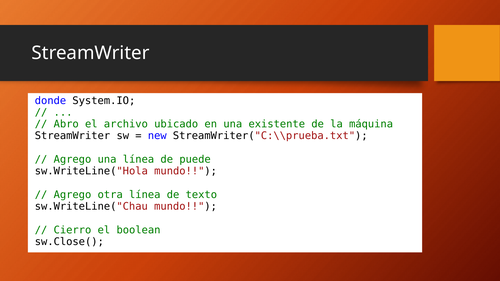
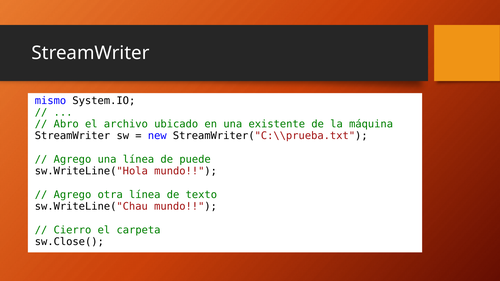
donde: donde -> mismo (50, 101)
boolean: boolean -> carpeta (138, 230)
